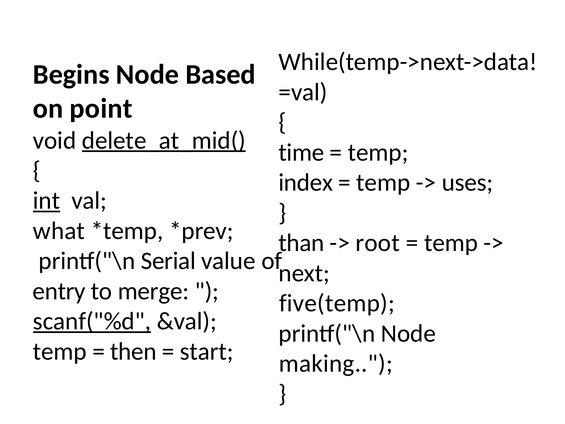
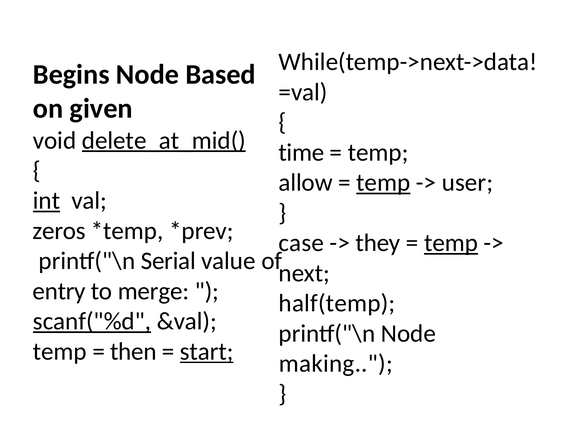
point: point -> given (101, 109)
index: index -> allow (306, 183)
temp underline: none -> present (383, 183)
uses: uses -> user (467, 183)
what: what -> zeros (59, 231)
than: than -> case (301, 243)
root: root -> they (378, 243)
temp underline: none -> present (451, 243)
five(temp: five(temp -> half(temp (337, 303)
start underline: none -> present (207, 351)
